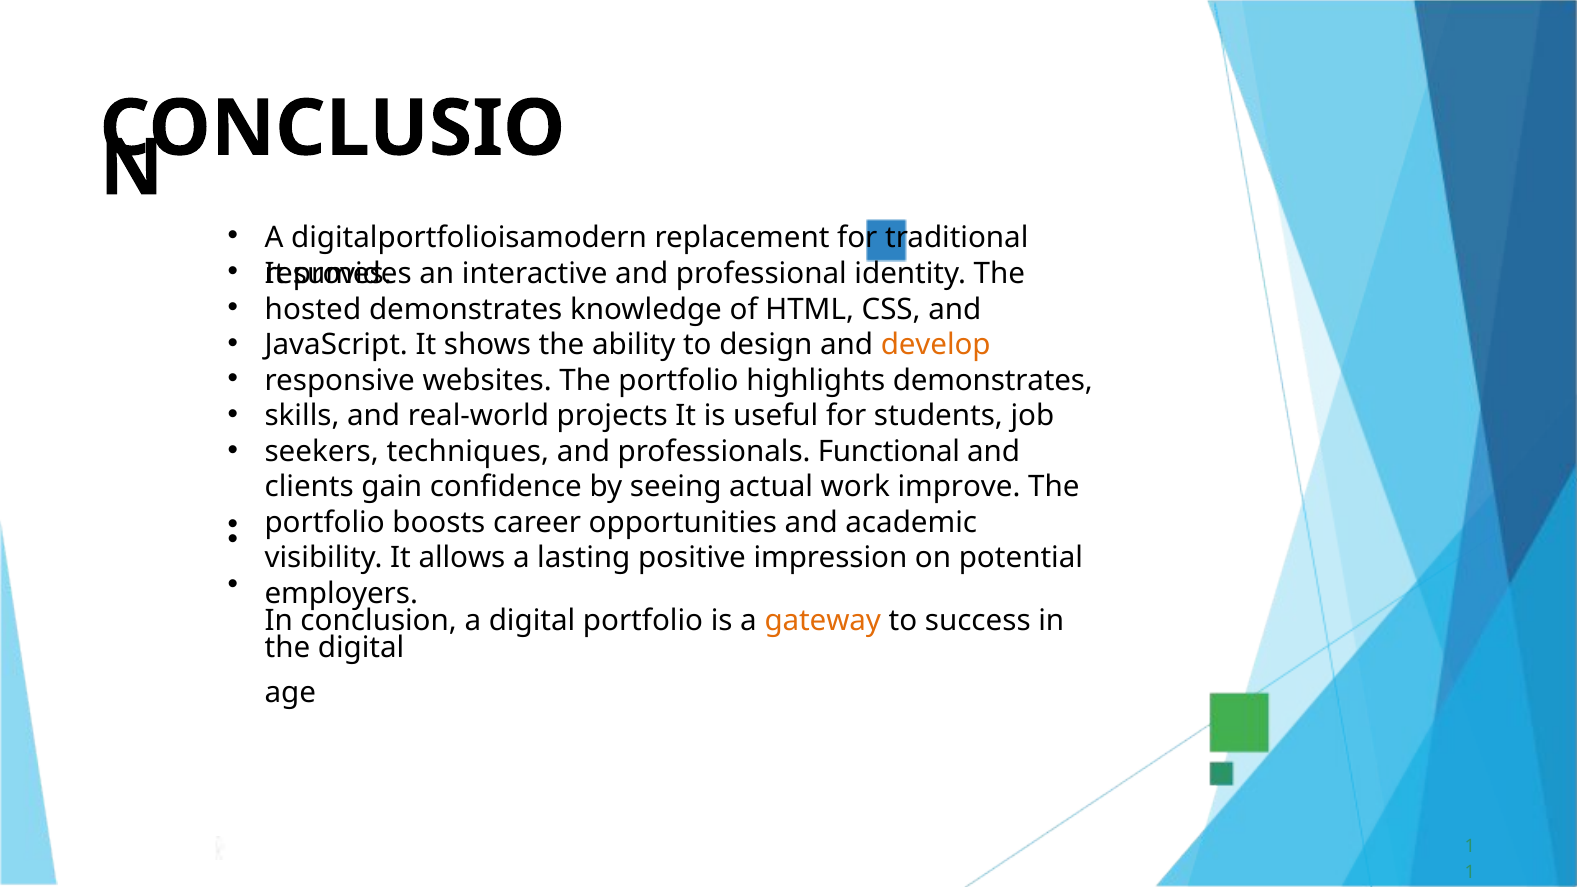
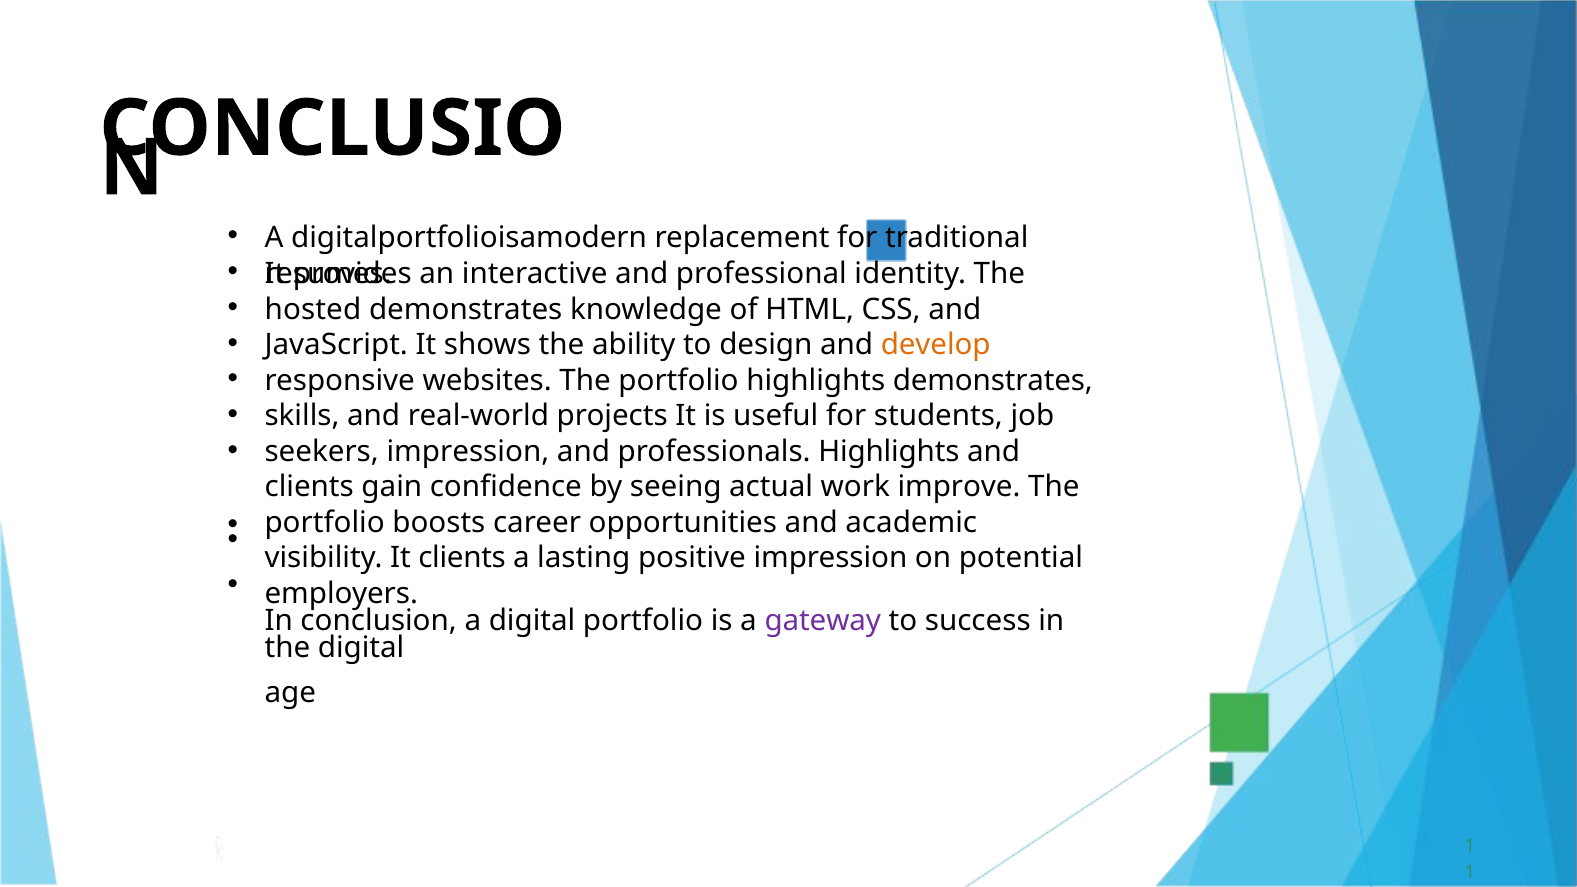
seekers techniques: techniques -> impression (468, 452)
professionals Functional: Functional -> Highlights (889, 452)
It allows: allows -> clients (462, 558)
gateway colour: orange -> purple (823, 621)
